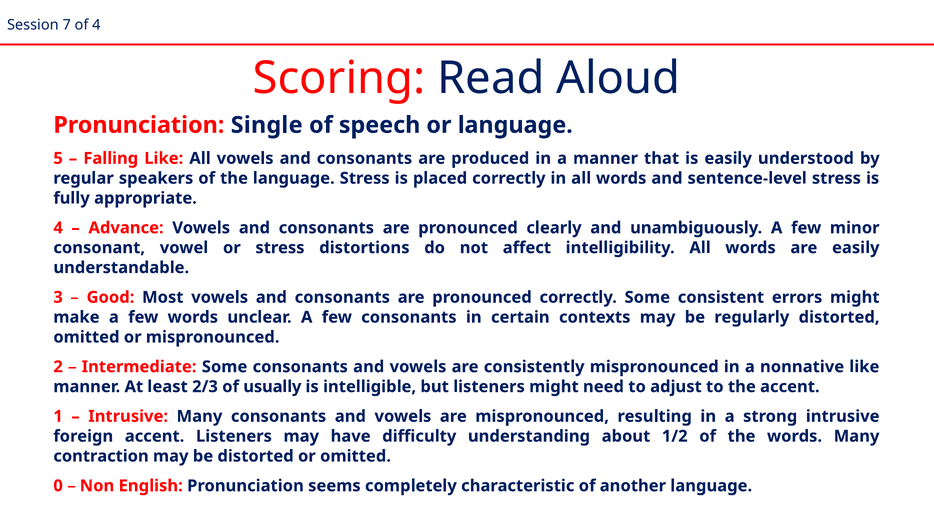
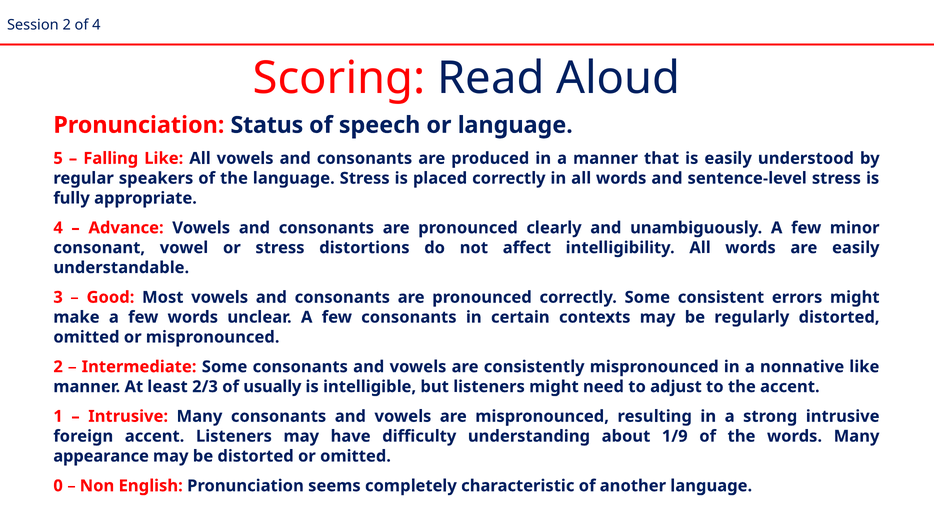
Session 7: 7 -> 2 (67, 25)
Single: Single -> Status (267, 125)
1/2: 1/2 -> 1/9 (675, 436)
contraction: contraction -> appearance (101, 456)
